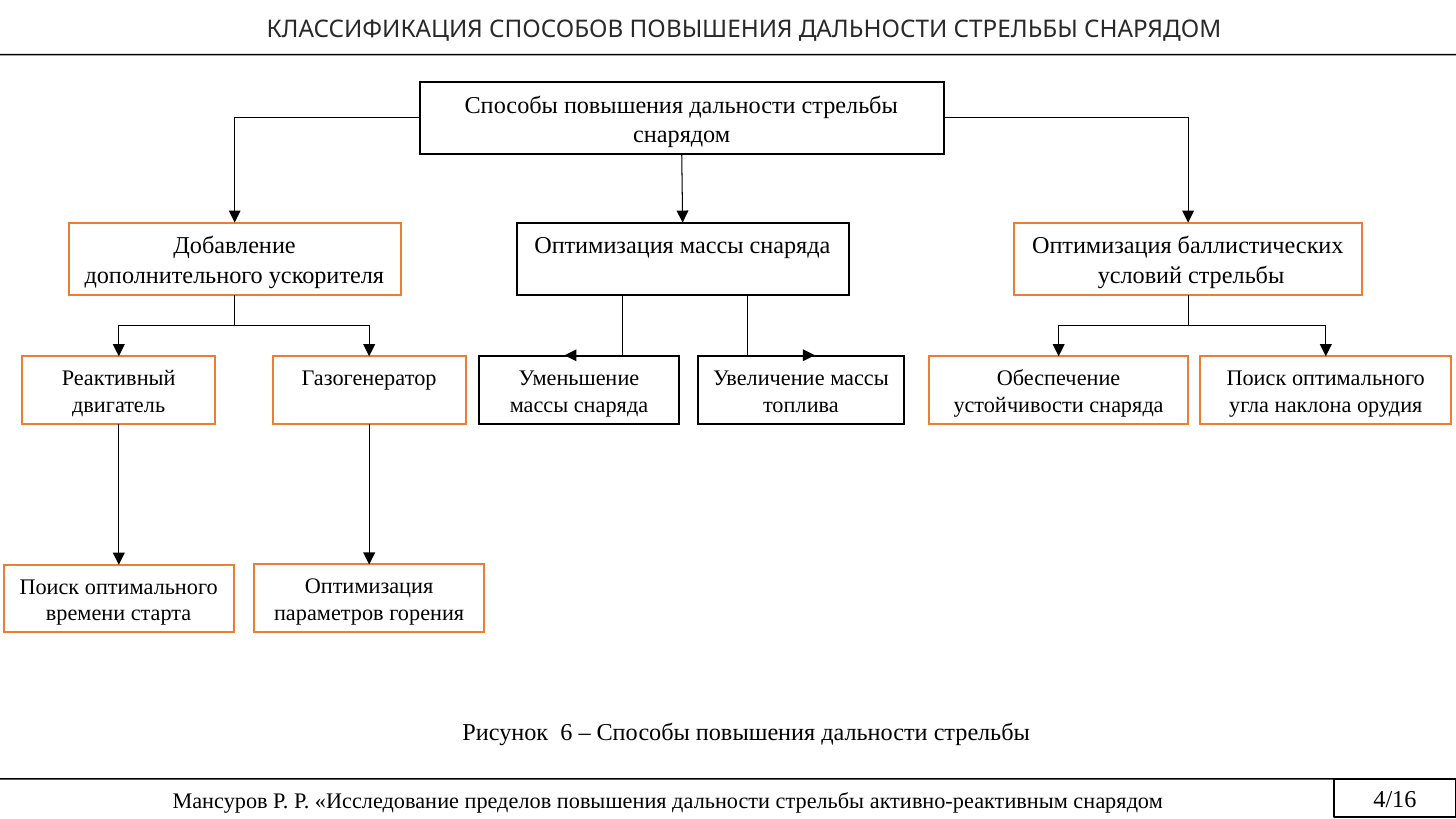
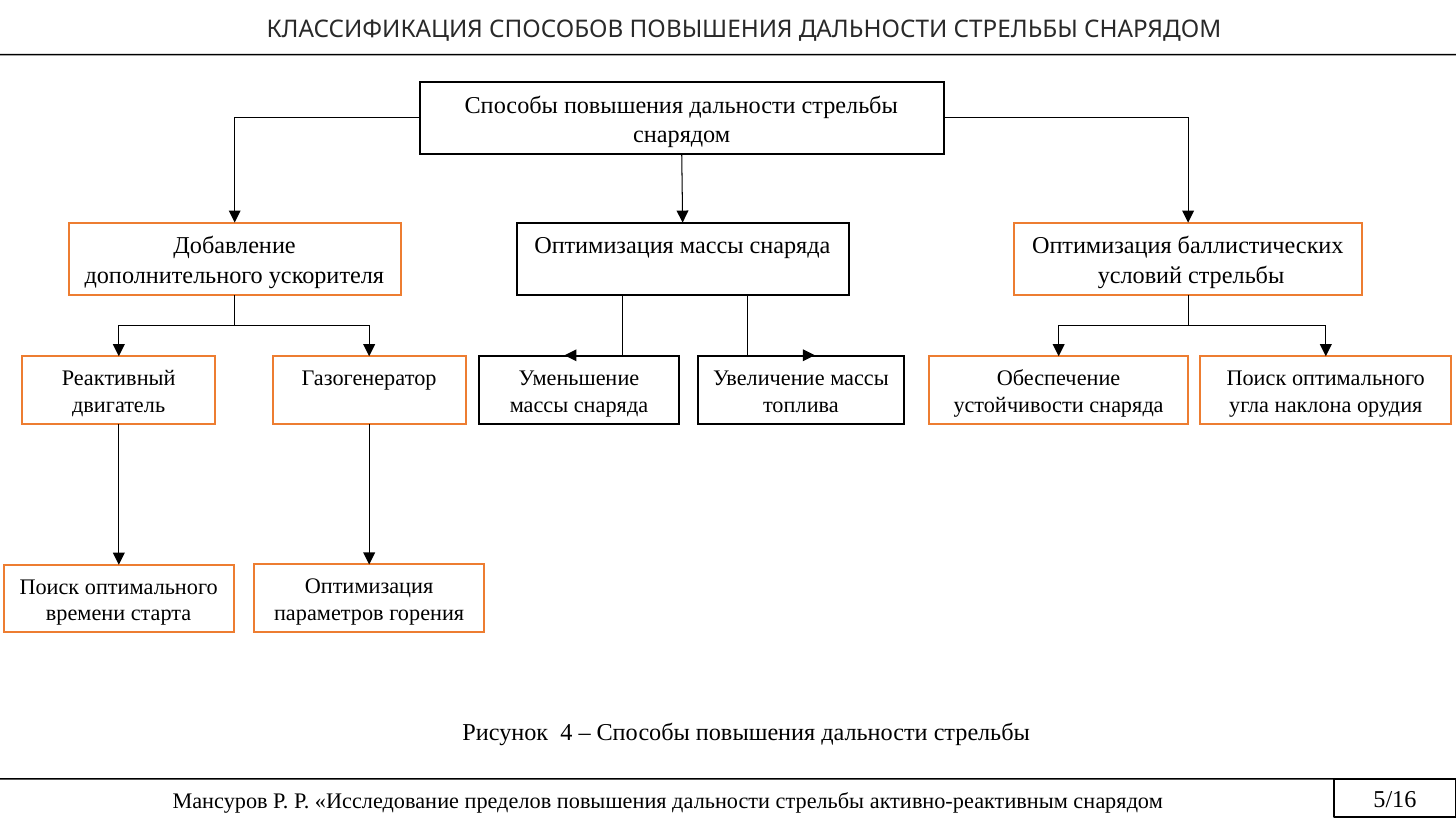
6: 6 -> 4 (566, 732)
4/16: 4/16 -> 5/16 (1395, 800)
